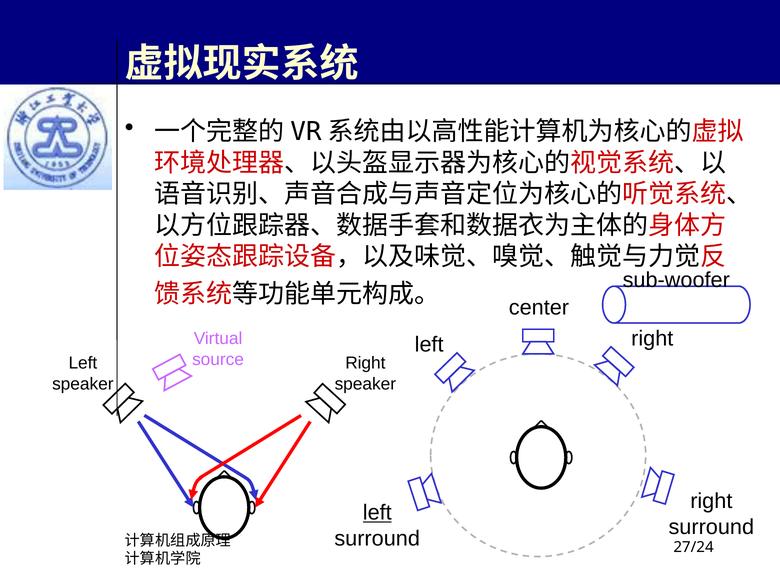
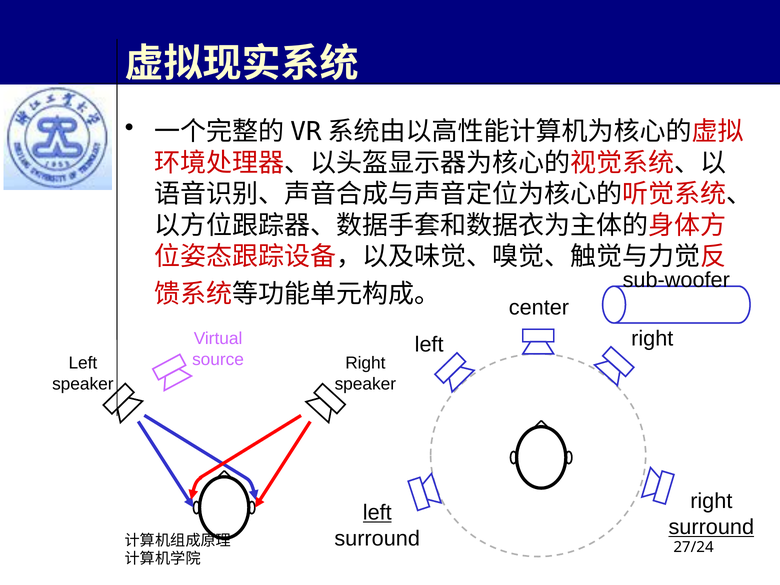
surround underline: none -> present (711, 527)
